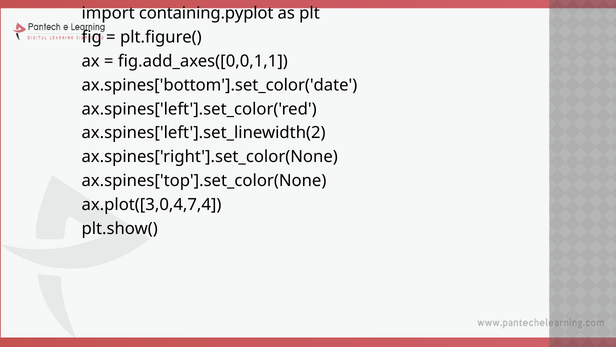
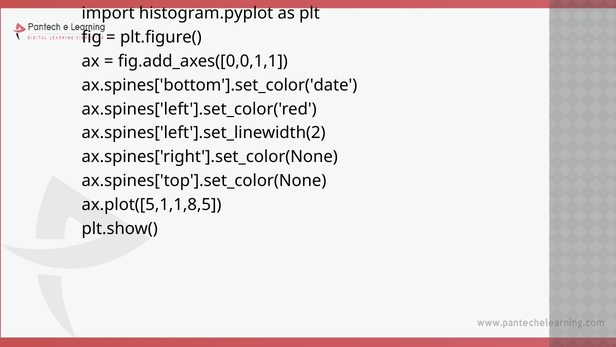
containing.pyplot: containing.pyplot -> histogram.pyplot (206, 13)
ax.plot([3,0,4,7,4: ax.plot([3,0,4,7,4 -> ax.plot([5,1,1,8,5 (151, 204)
